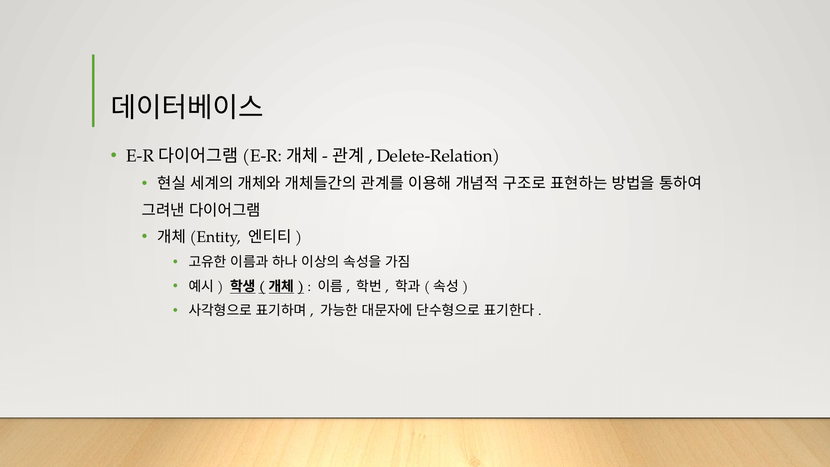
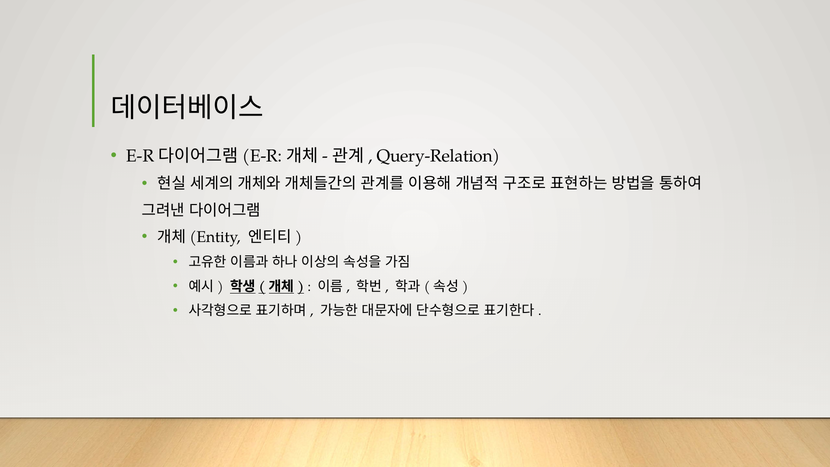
Delete-Relation: Delete-Relation -> Query-Relation (439, 156)
